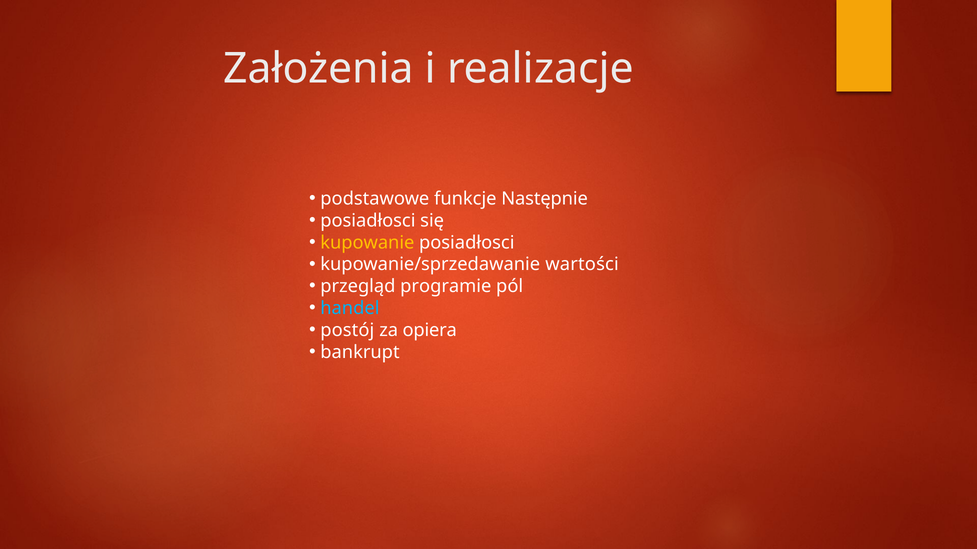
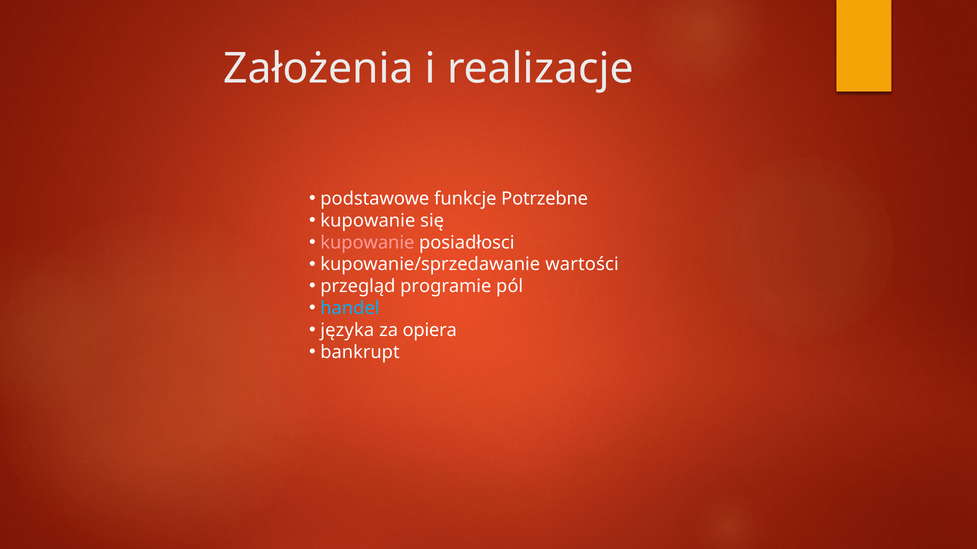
Następnie: Następnie -> Potrzebne (545, 199)
posiadłosci: posiadłosci -> kupowanie (368, 221)
kupowanie colour: yellow -> pink (367, 243)
postój: postój -> języka (347, 331)
